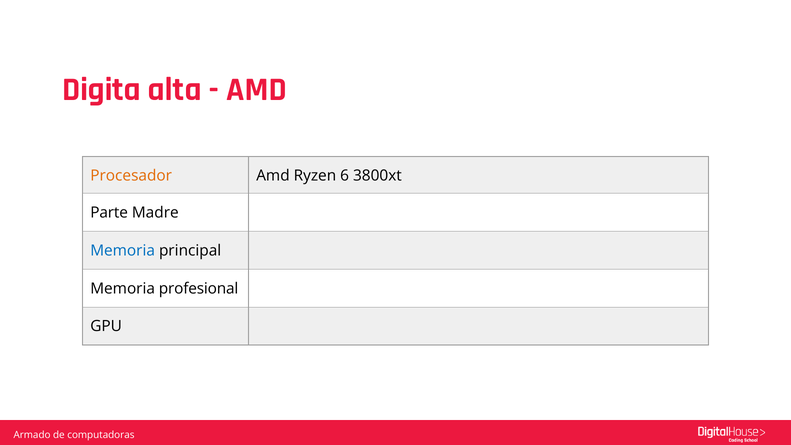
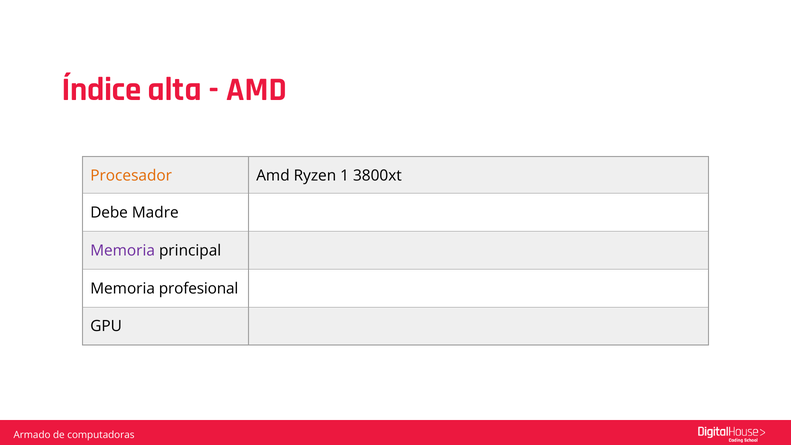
Digita: Digita -> Índice (102, 89)
6: 6 -> 1 (345, 176)
Parte: Parte -> Debe (109, 213)
Memoria colour: blue -> purple (123, 251)
